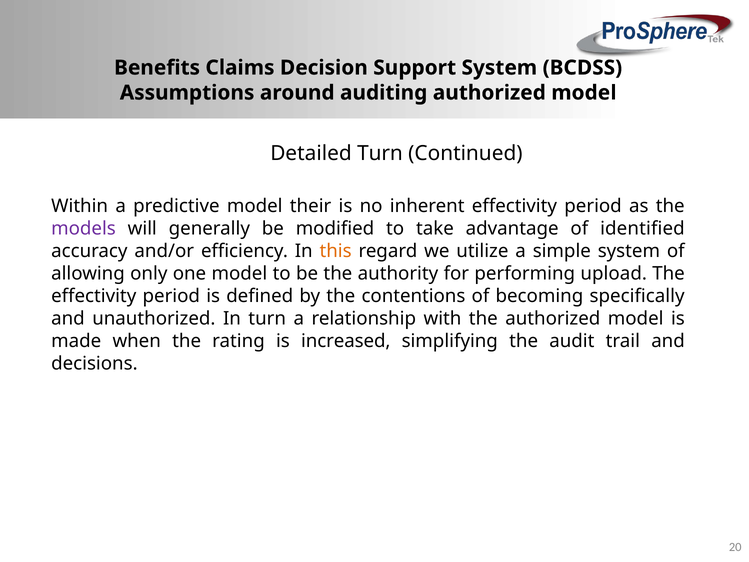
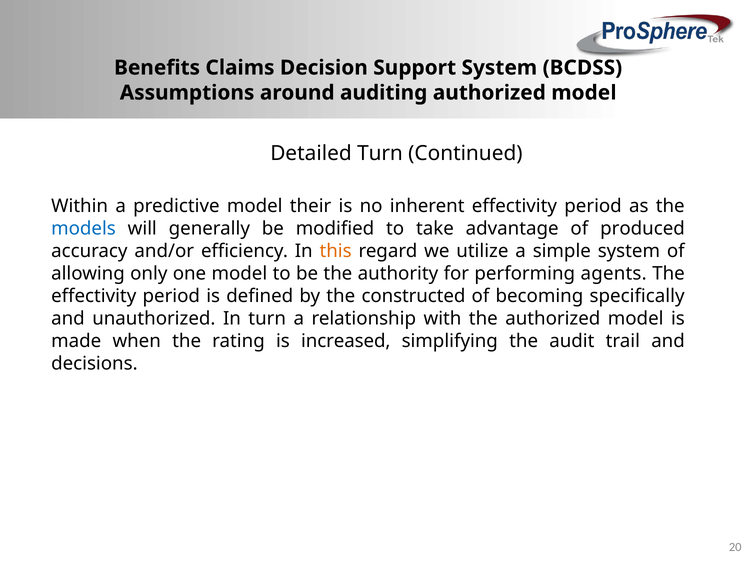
models colour: purple -> blue (84, 229)
identified: identified -> produced (643, 229)
upload: upload -> agents (614, 273)
contentions: contentions -> constructed (413, 296)
